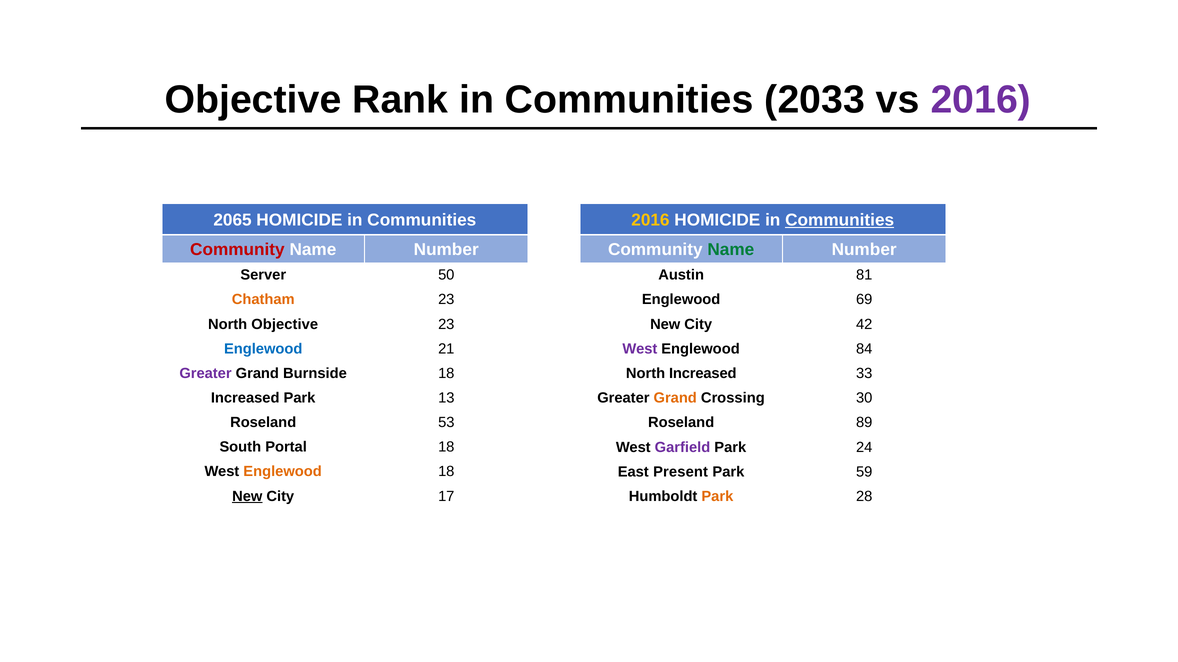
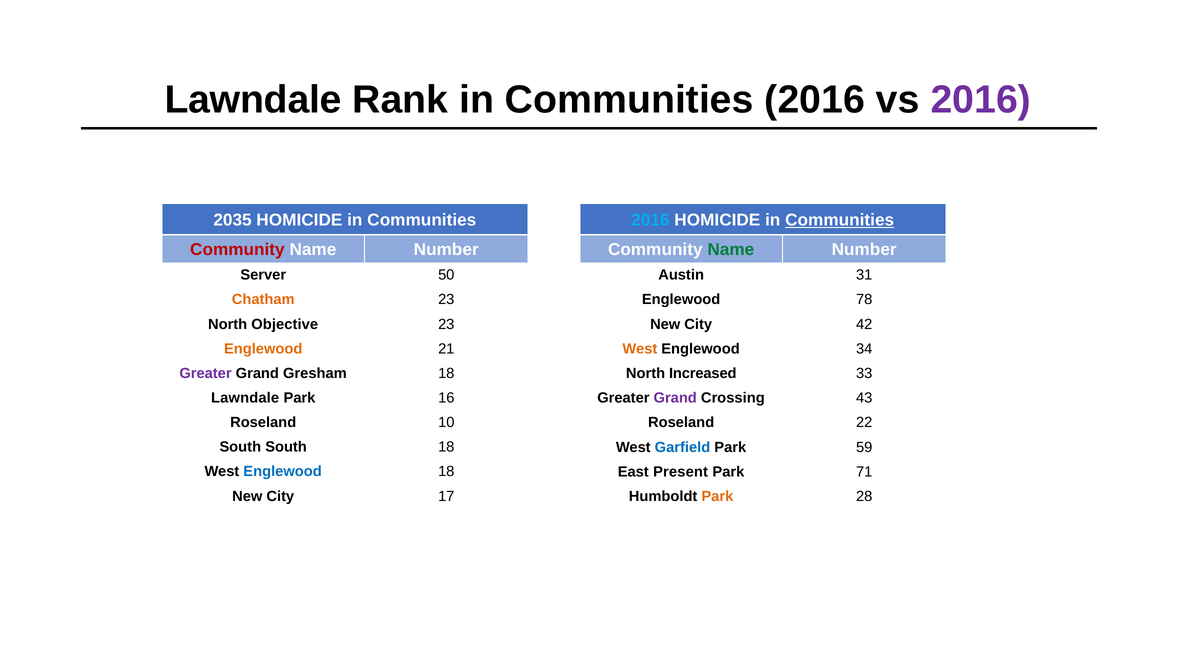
Objective: Objective -> Lawndale (253, 100)
Communities 2033: 2033 -> 2016 (815, 100)
2065: 2065 -> 2035 (233, 220)
2016 colour: yellow -> light blue (650, 220)
81: 81 -> 31 (864, 275)
69: 69 -> 78 (864, 300)
Englewood colour: blue -> orange (263, 349)
West colour: purple -> orange (640, 349)
84: 84 -> 34 (864, 349)
Burnside: Burnside -> Gresham (315, 374)
Increased: Increased -> Lawndale (245, 398)
13: 13 -> 16 (446, 398)
Grand colour: orange -> purple (675, 398)
30: 30 -> 43 (864, 398)
53: 53 -> 10 (446, 423)
89: 89 -> 22 (864, 423)
South Portal: Portal -> South (286, 447)
Garfield colour: purple -> blue (683, 448)
24: 24 -> 59 (864, 448)
Englewood colour: orange -> blue (283, 472)
59: 59 -> 71 (864, 472)
New underline: present -> none (247, 497)
